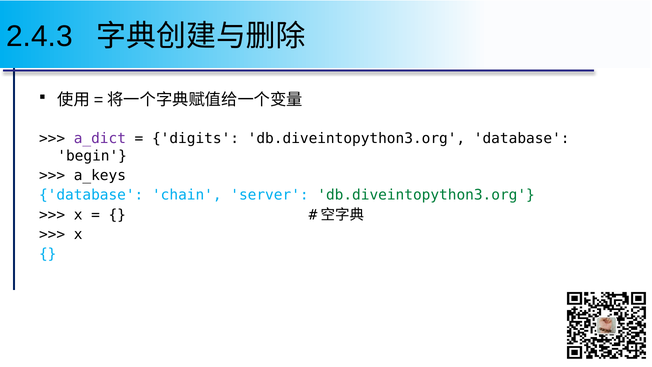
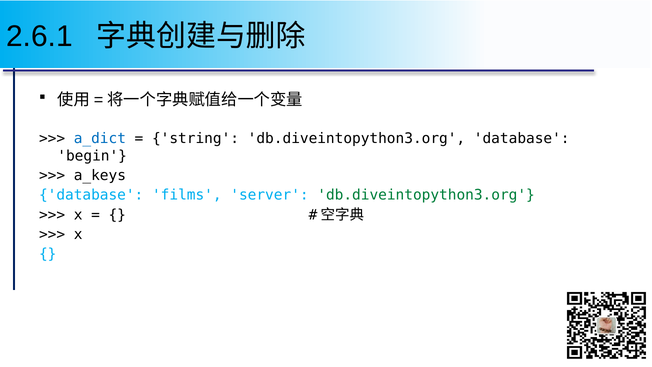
2.4.3: 2.4.3 -> 2.6.1 (39, 36)
a_dict colour: purple -> blue (100, 139)
digits: digits -> string (196, 139)
chain: chain -> films (187, 195)
